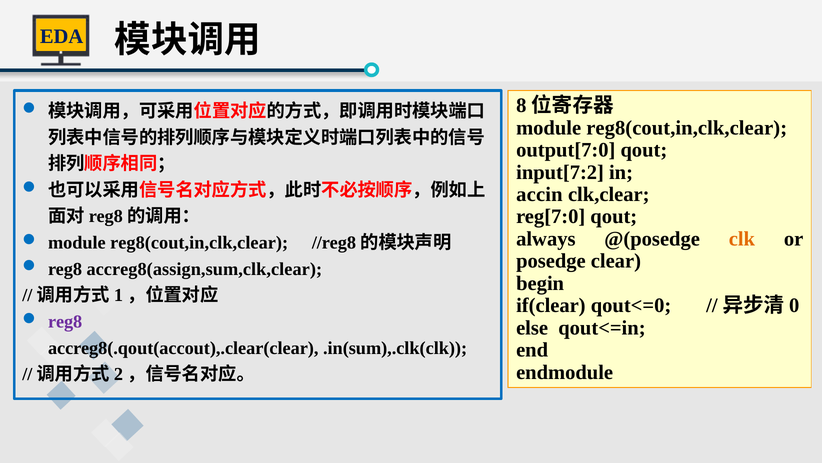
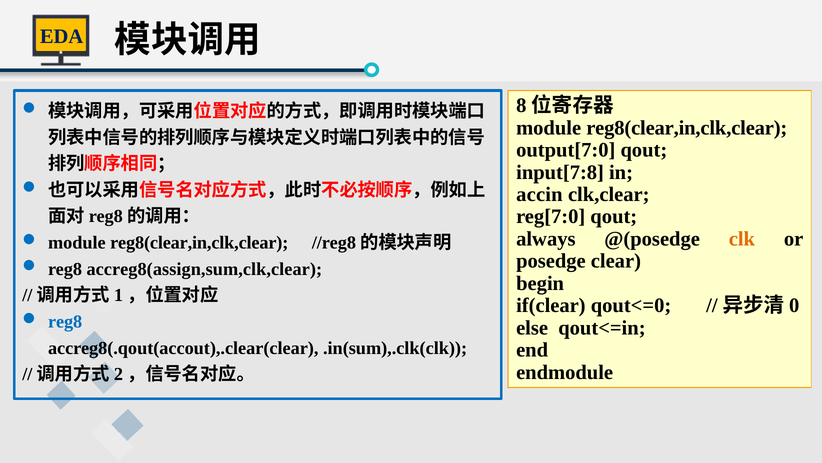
reg8(cout,in,clk,clear: reg8(cout,in,clk,clear -> reg8(clear,in,clk,clear (687, 128)
input[7:2: input[7:2 -> input[7:8 (560, 172)
reg8(cout,in,clk,clear: reg8(cout,in,clk,clear -> reg8(clear,in,clk,clear (199, 242)
reg8 colour: purple -> blue (65, 321)
